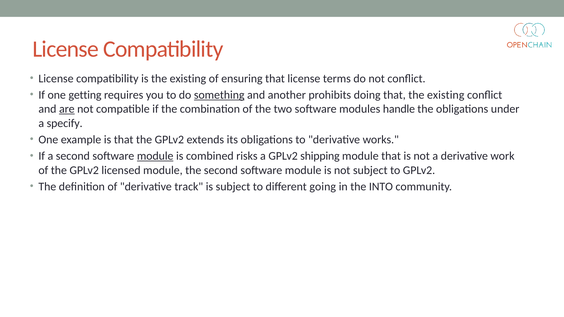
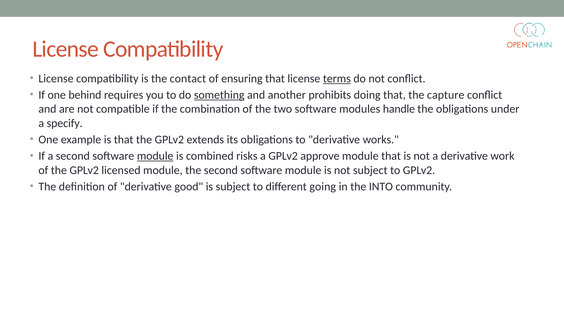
is the existing: existing -> contact (188, 79)
terms underline: none -> present (337, 79)
getting: getting -> behind (85, 95)
that the existing: existing -> capture (446, 95)
are underline: present -> none (67, 109)
shipping: shipping -> approve (320, 156)
track: track -> good (189, 187)
